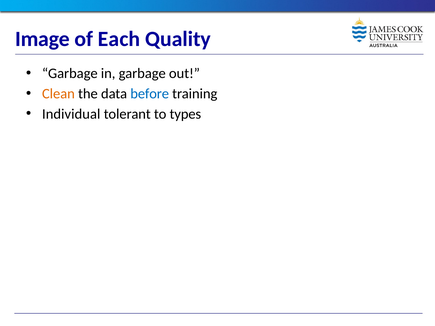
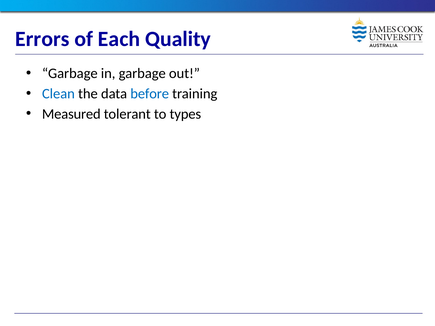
Image: Image -> Errors (42, 39)
Clean colour: orange -> blue (58, 94)
Individual: Individual -> Measured (71, 114)
